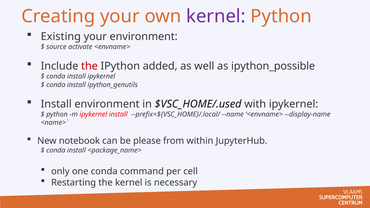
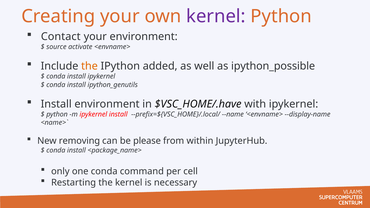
Existing: Existing -> Contact (61, 37)
the colour: red -> orange (89, 66)
$VSC_HOME/.used: $VSC_HOME/.used -> $VSC_HOME/.have (198, 104)
notebook: notebook -> removing (79, 141)
